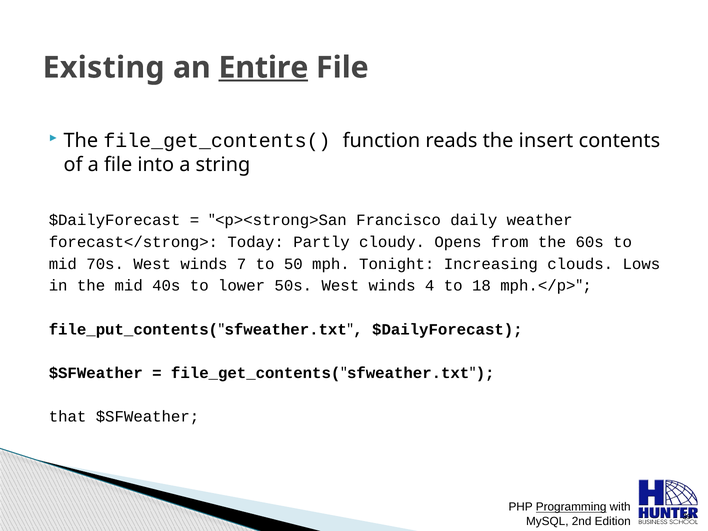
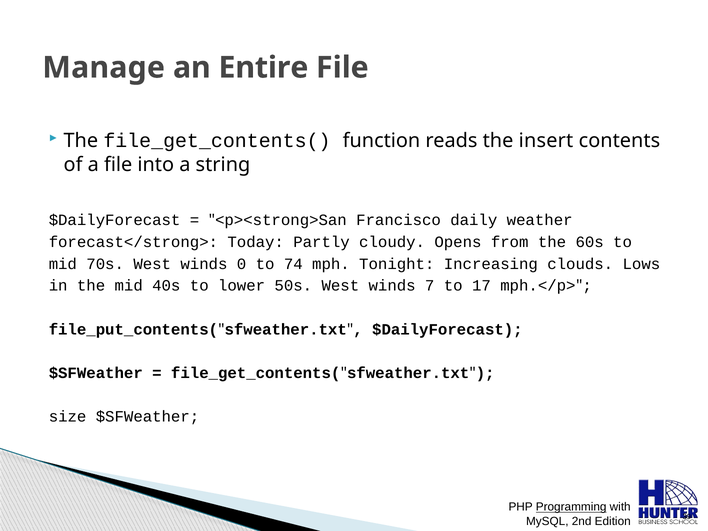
Existing: Existing -> Manage (104, 68)
Entire underline: present -> none (263, 68)
7: 7 -> 0 (242, 264)
50: 50 -> 74 (293, 264)
4: 4 -> 7 (430, 286)
18: 18 -> 17 (481, 286)
that: that -> size (68, 417)
